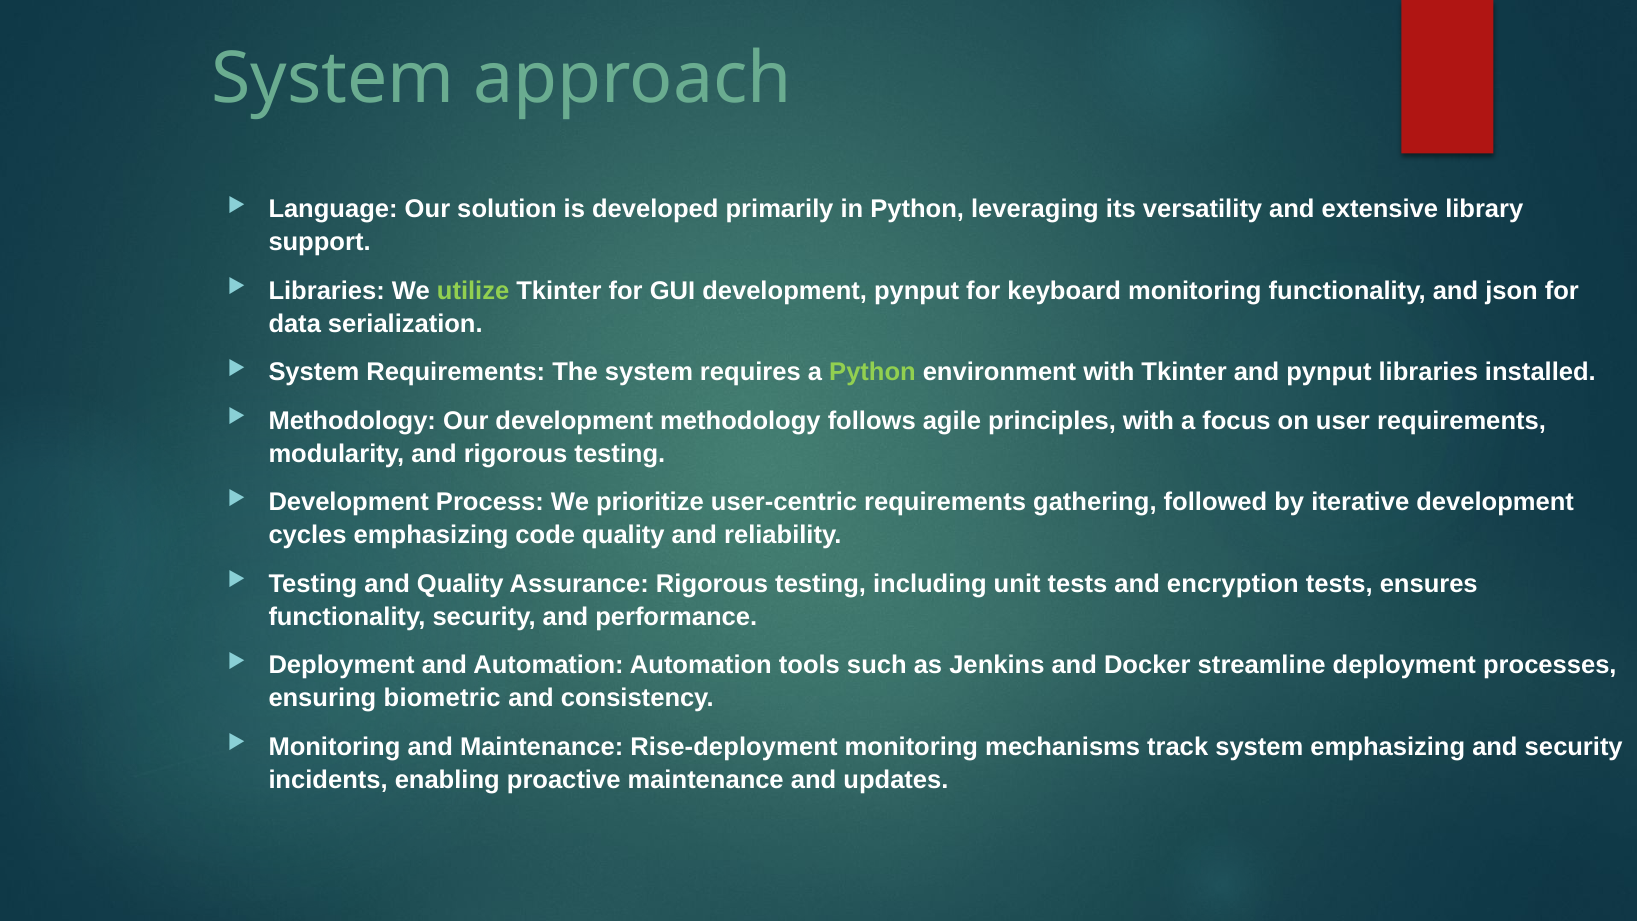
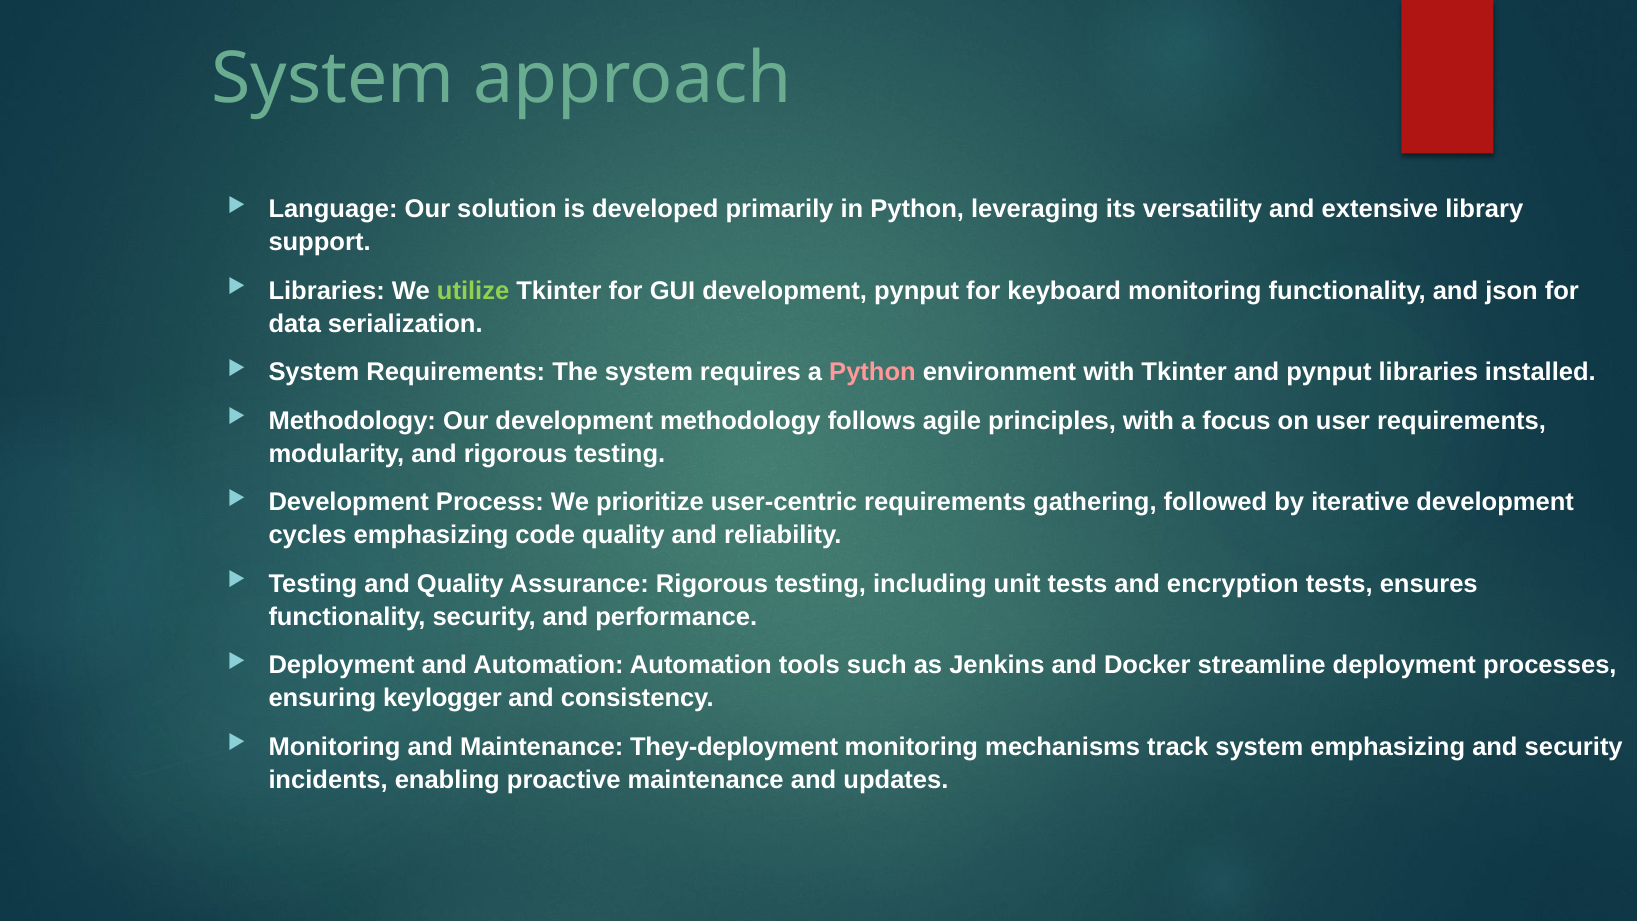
Python colour: light green -> pink (873, 372)
biometric: biometric -> keylogger (442, 698)
Rise-deployment: Rise-deployment -> They-deployment (734, 747)
